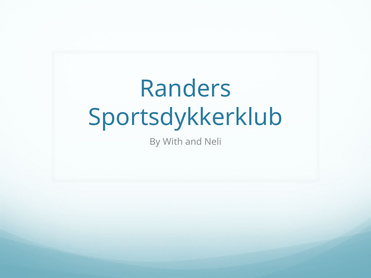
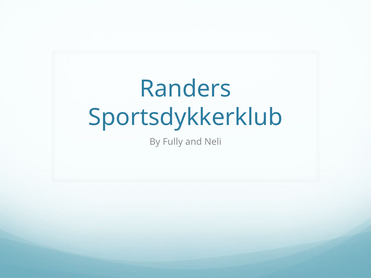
With: With -> Fully (173, 142)
